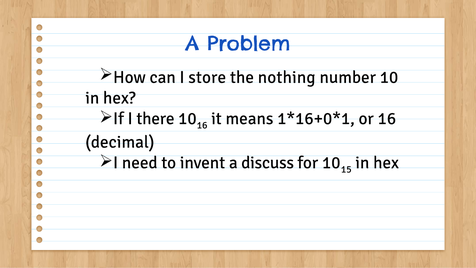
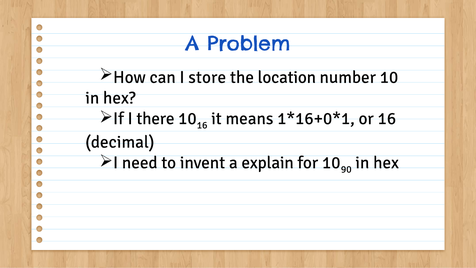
nothing: nothing -> location (287, 77)
discuss: discuss -> explain (268, 162)
15: 15 -> 90 (346, 169)
